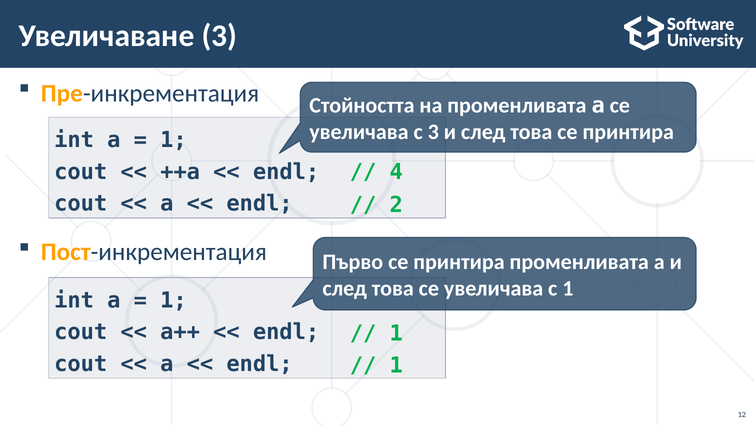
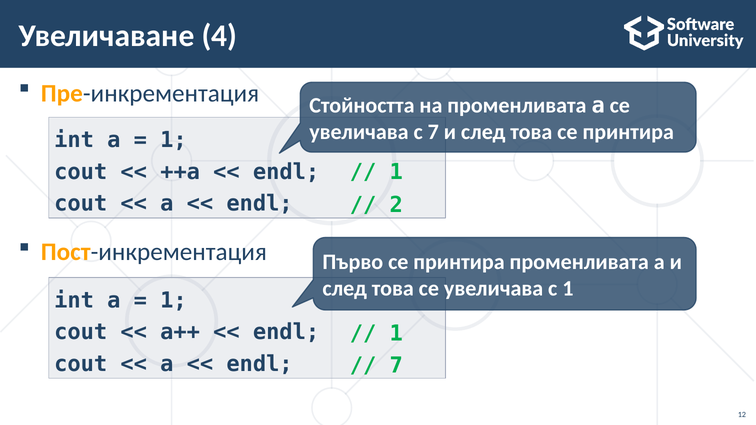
Увеличаване 3: 3 -> 4 (219, 36)
с 3: 3 -> 7 (433, 132)
4: 4 -> 1 (396, 172)
1: 1 -> 7 (396, 366)
